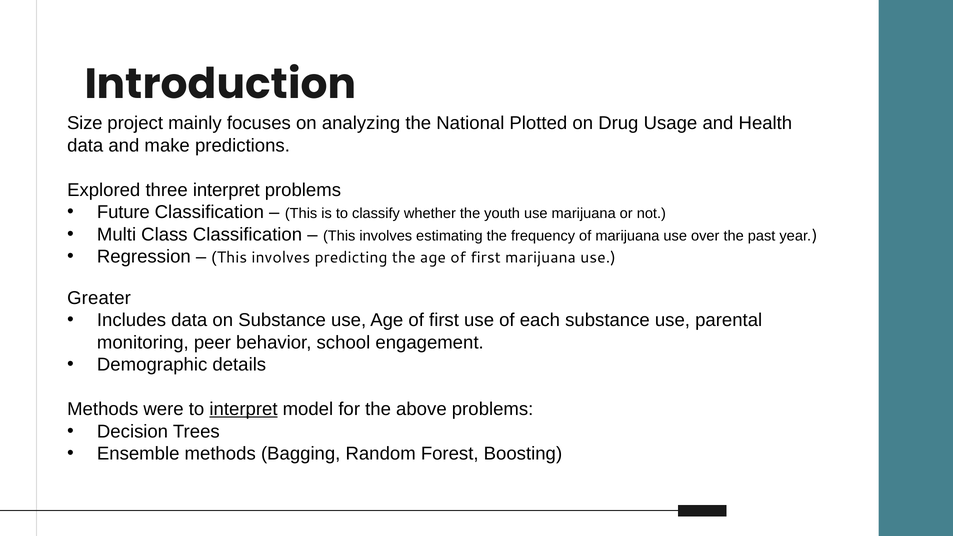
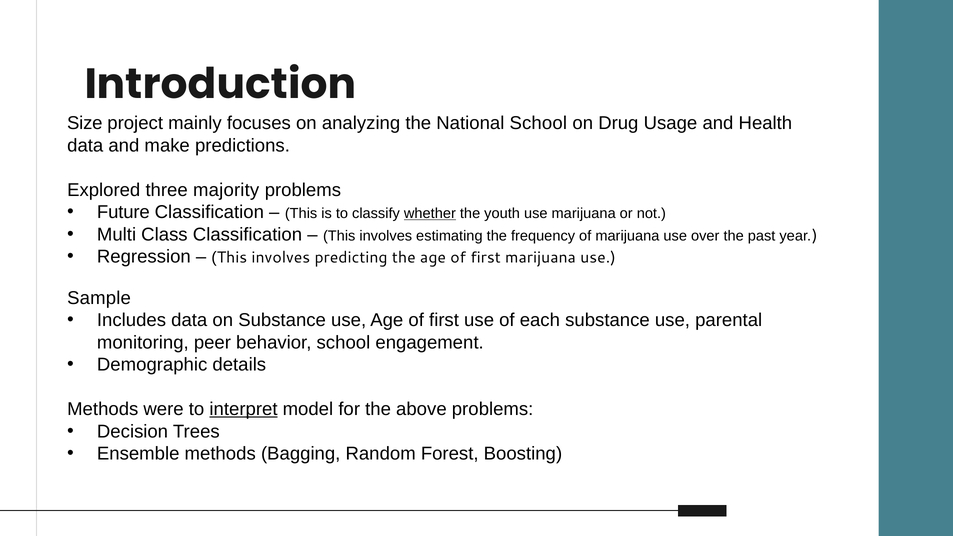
National Plotted: Plotted -> School (538, 123)
three interpret: interpret -> majority (226, 190)
whether underline: none -> present (430, 213)
Greater: Greater -> Sample (99, 298)
